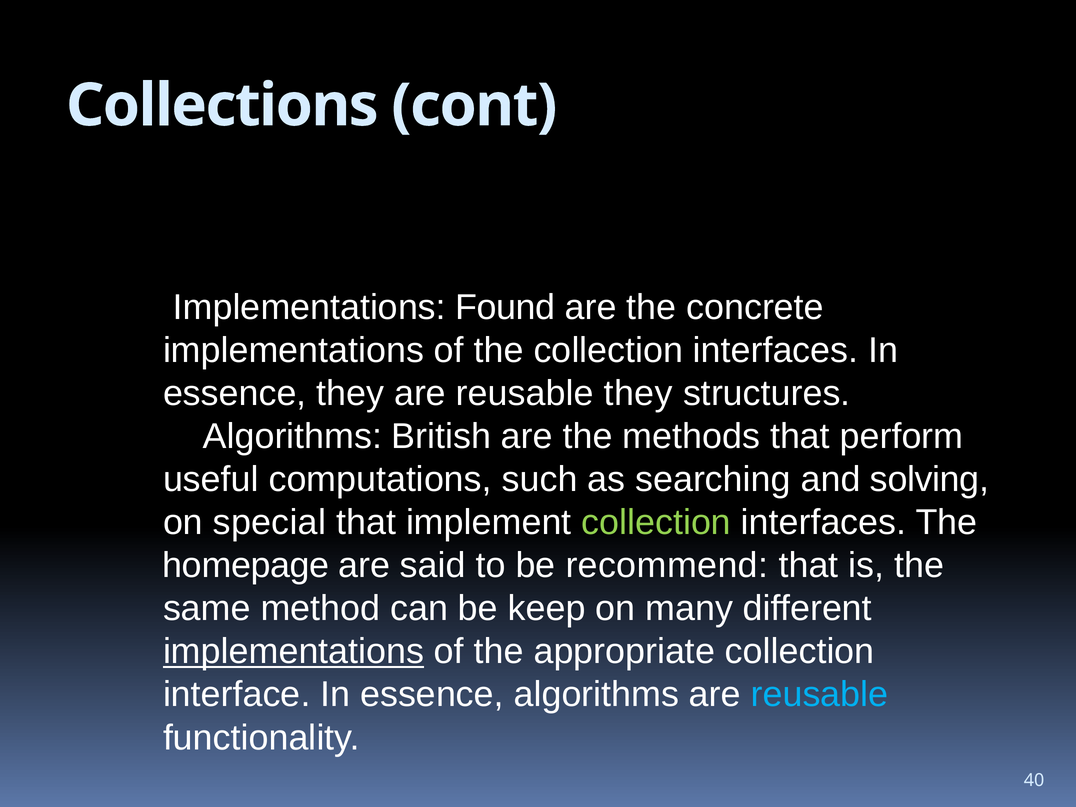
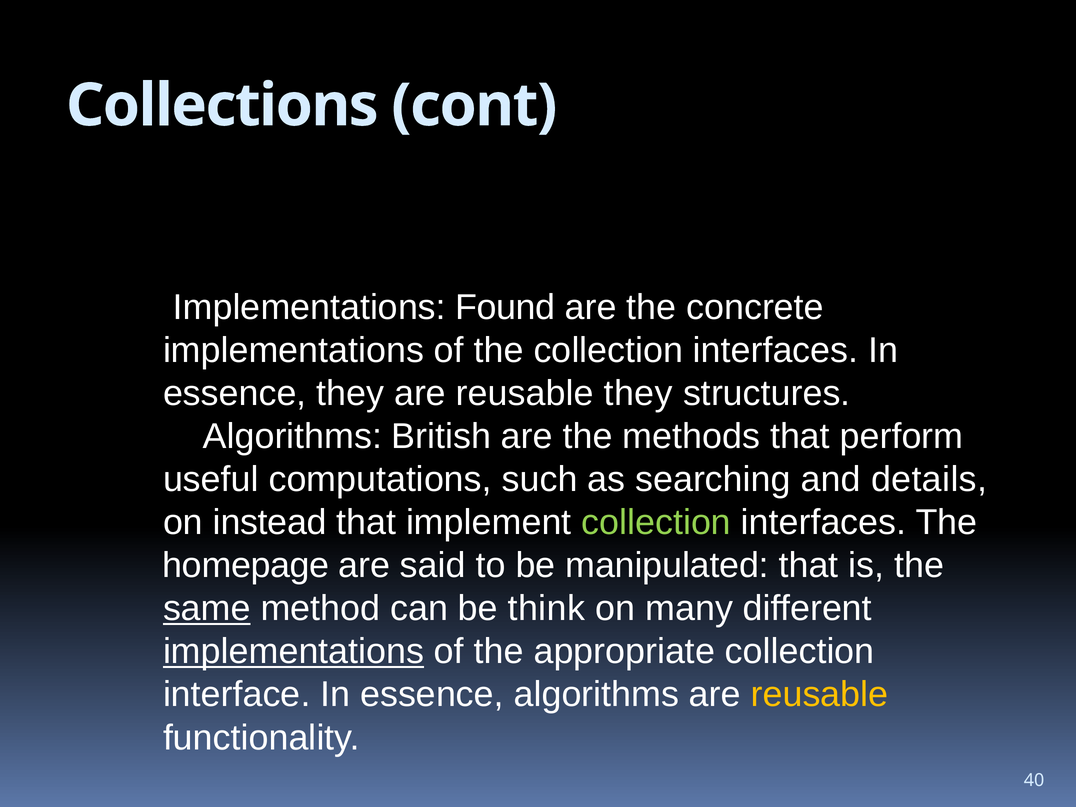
solving: solving -> details (929, 479)
special: special -> instead (270, 522)
recommend: recommend -> manipulated (667, 566)
same underline: none -> present (207, 609)
keep: keep -> think (546, 609)
reusable colour: light blue -> yellow (820, 695)
